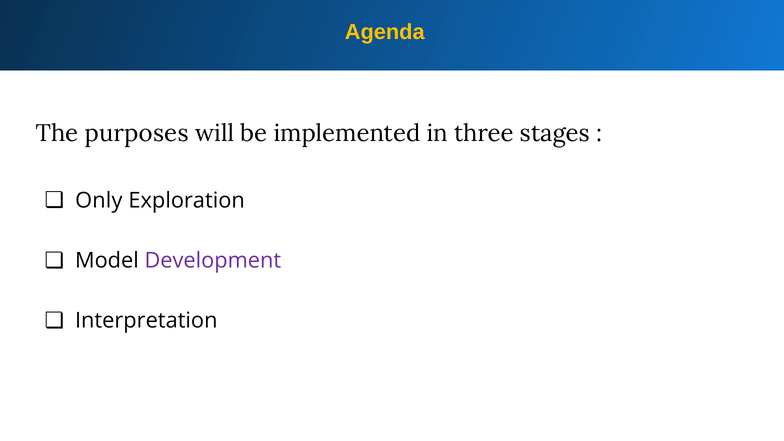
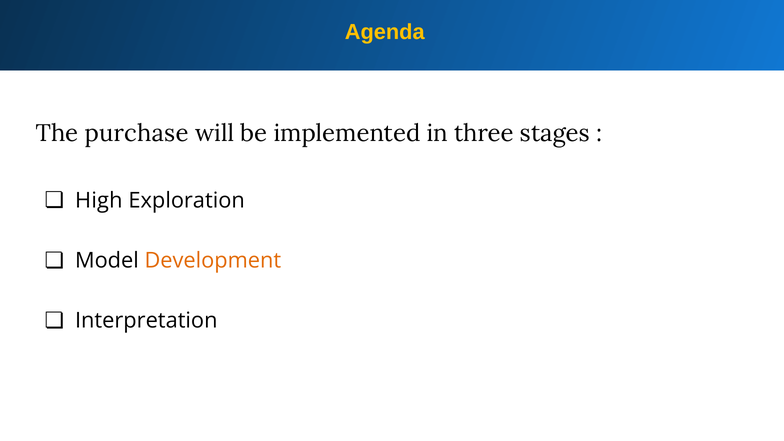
purposes: purposes -> purchase (137, 133)
Only: Only -> High (99, 201)
Development colour: purple -> orange (213, 261)
